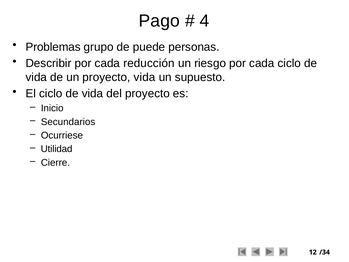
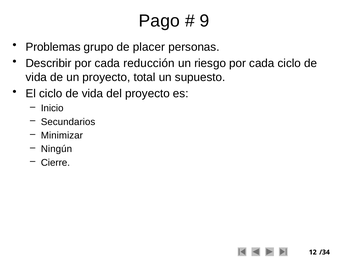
4: 4 -> 9 (204, 21)
puede: puede -> placer (149, 47)
proyecto vida: vida -> total (145, 77)
Ocurriese: Ocurriese -> Minimizar (62, 135)
Utilidad: Utilidad -> Ningún (56, 149)
